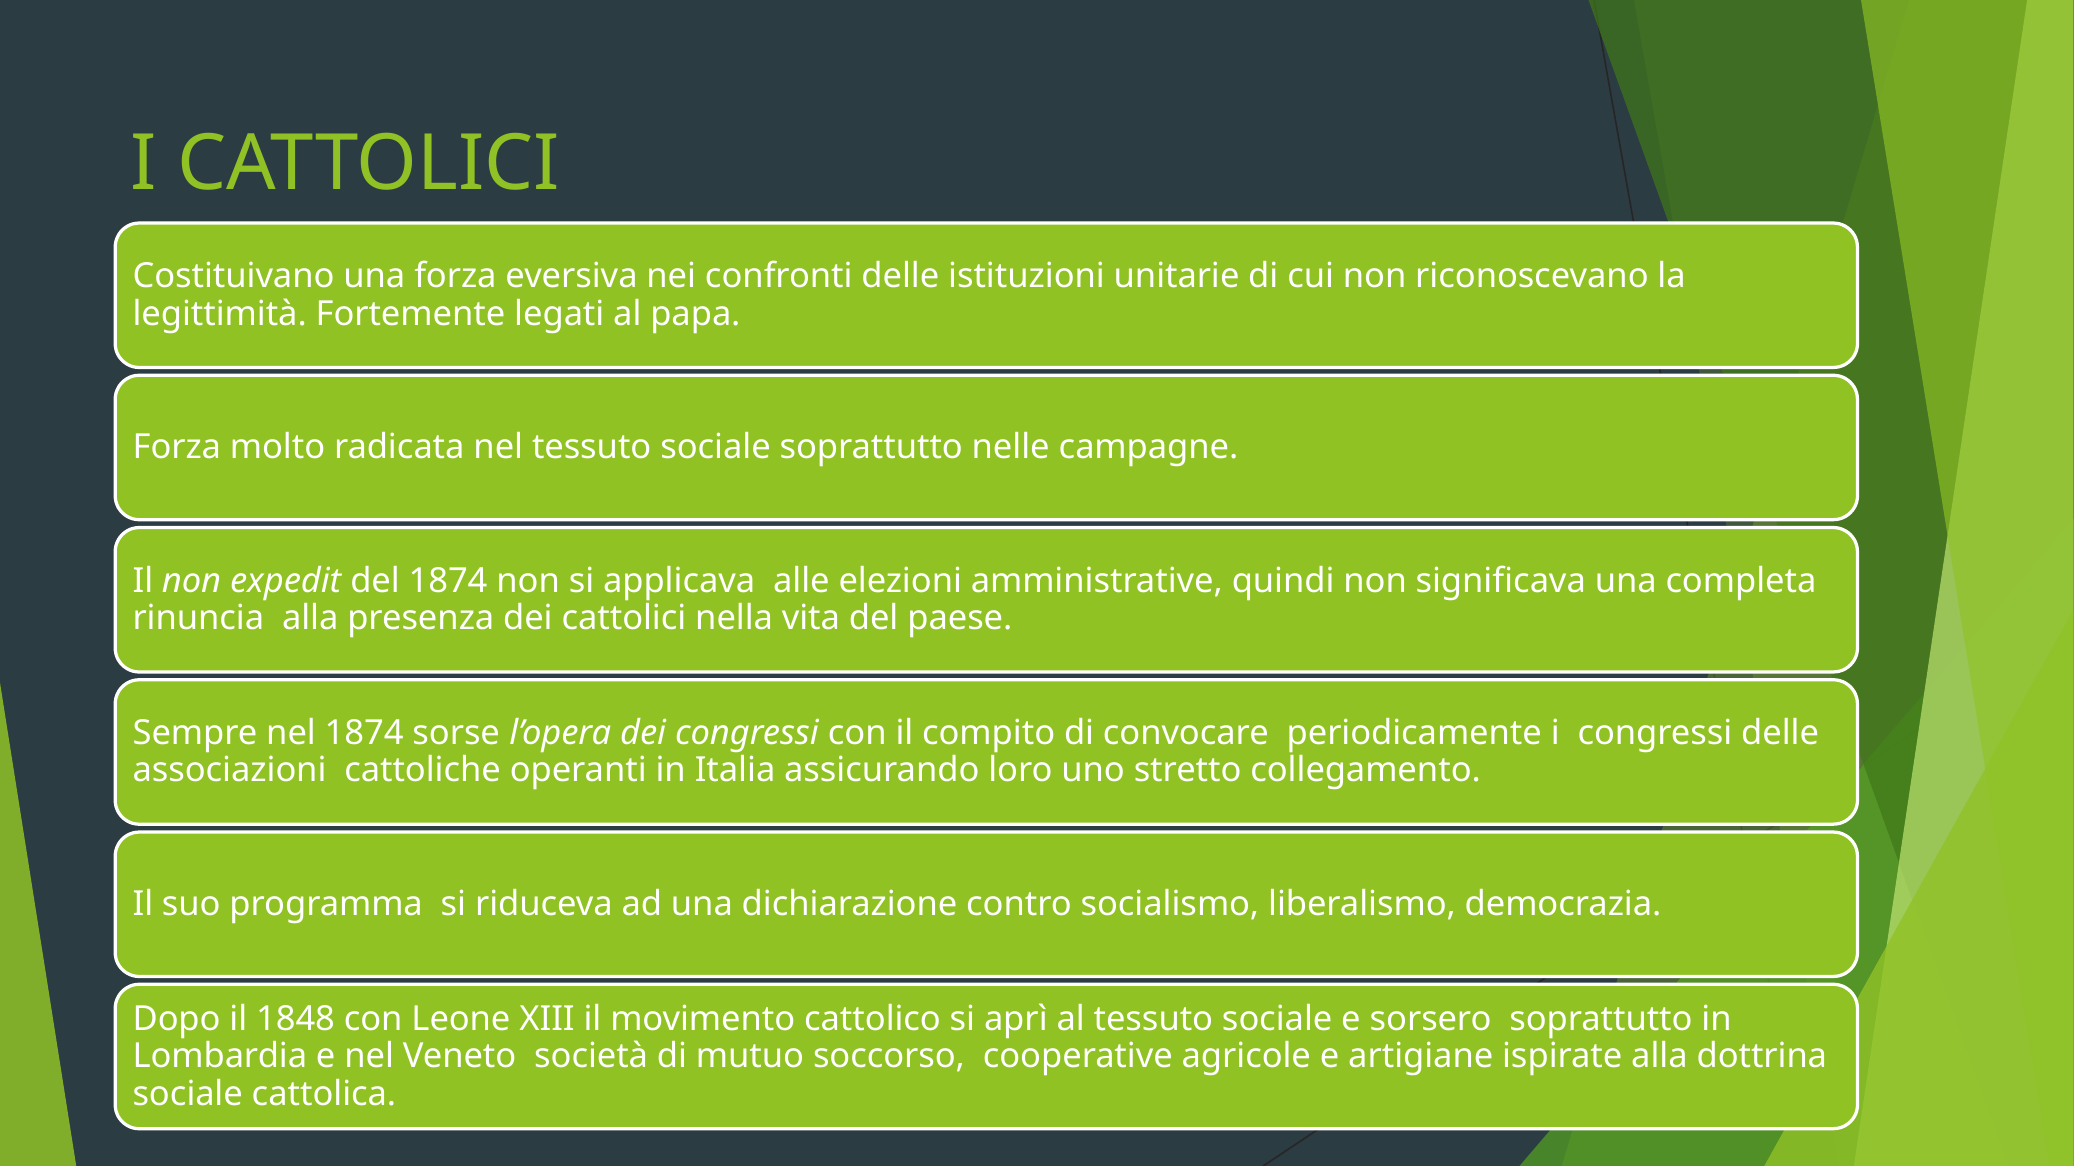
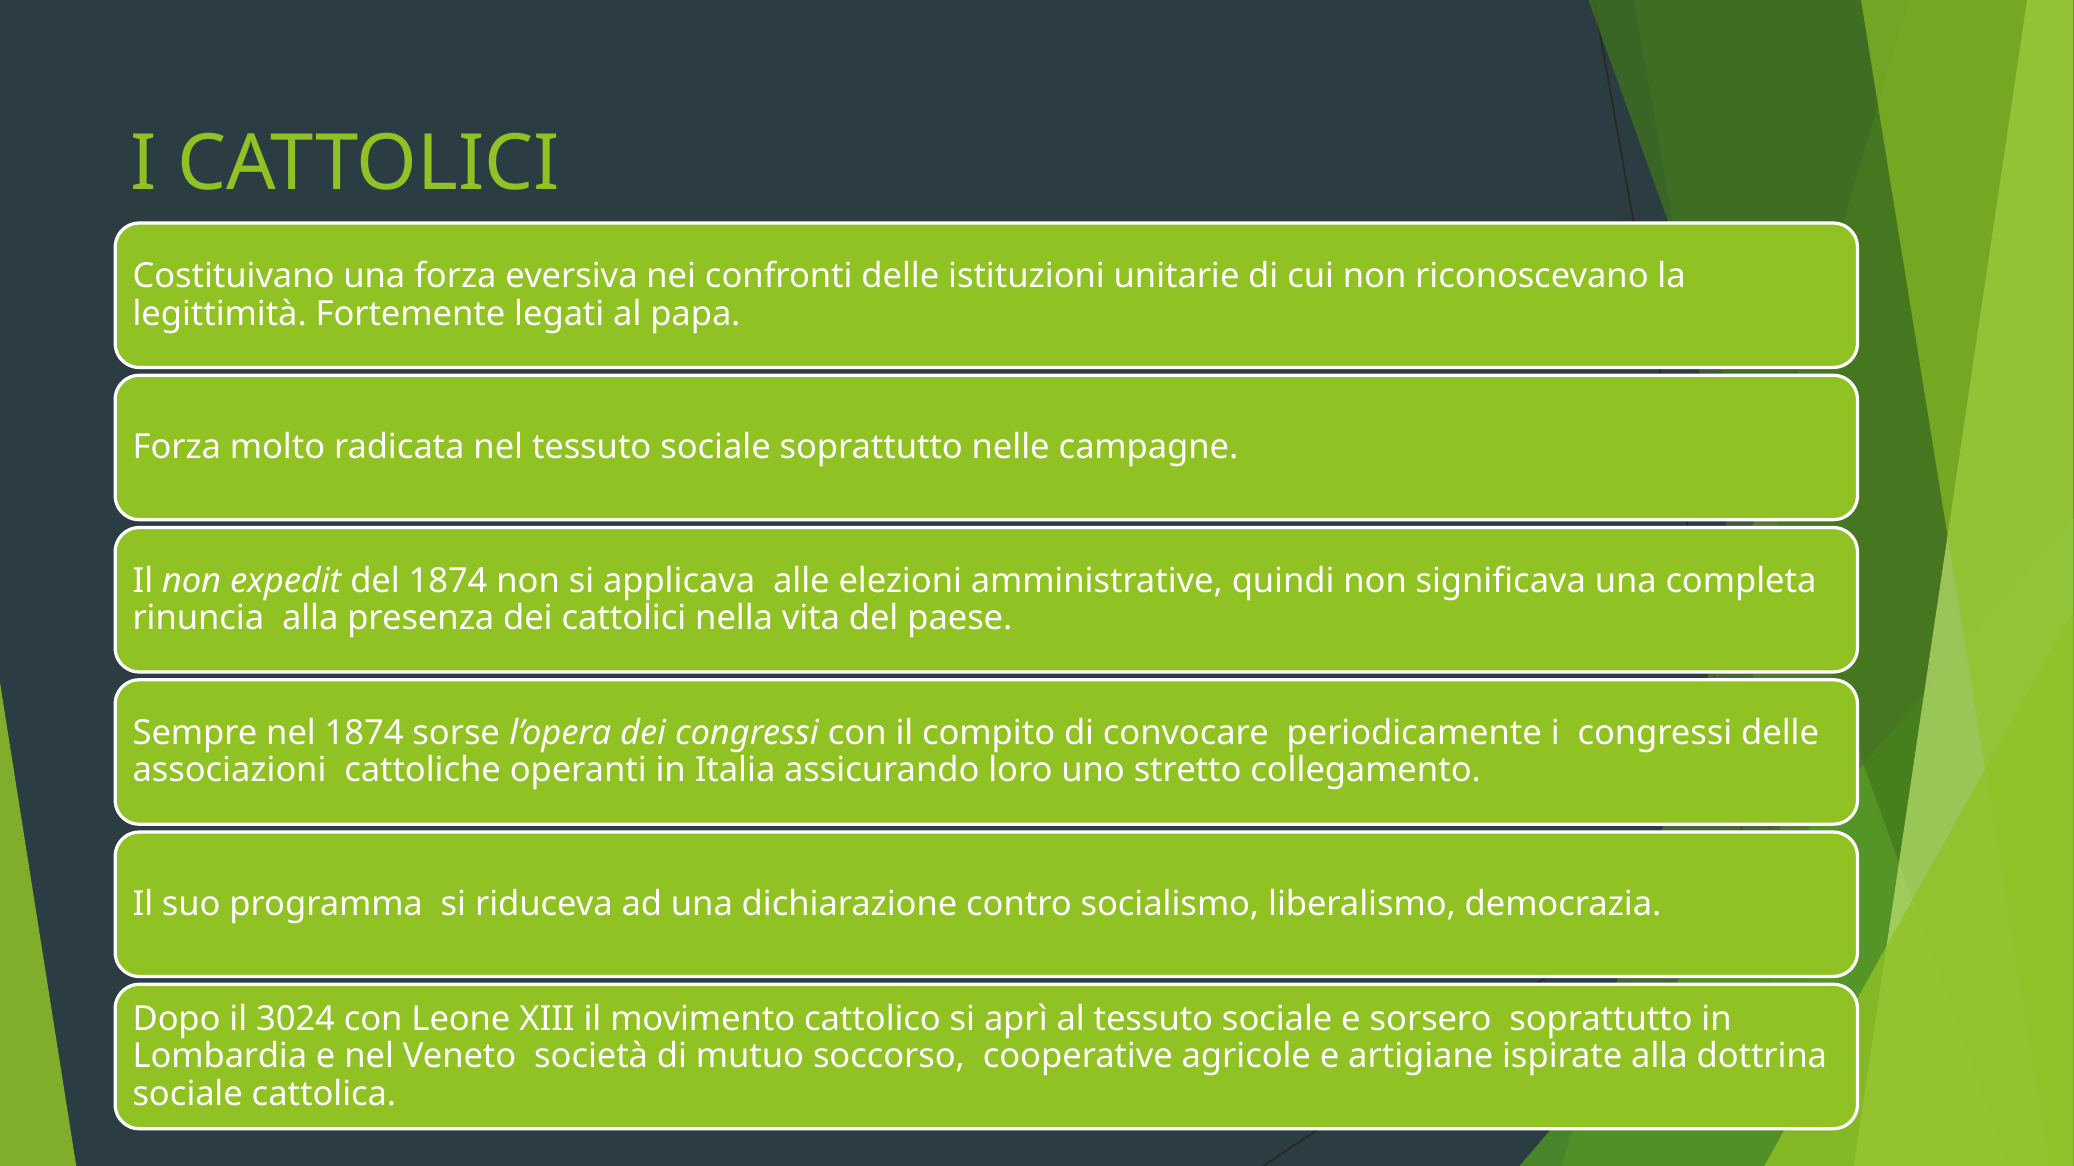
1848: 1848 -> 3024 (296, 1020)
